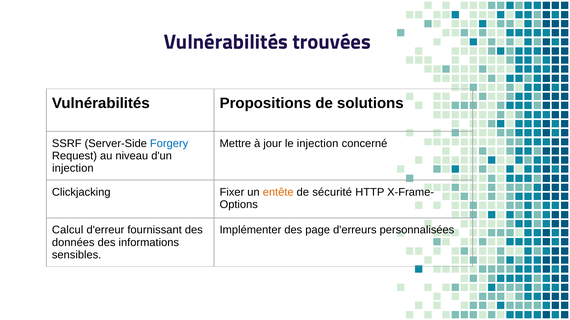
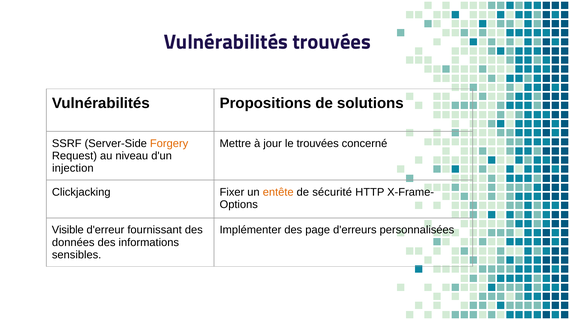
Forgery colour: blue -> orange (169, 144)
le injection: injection -> trouvées (318, 144)
Calcul: Calcul -> Visible (68, 230)
